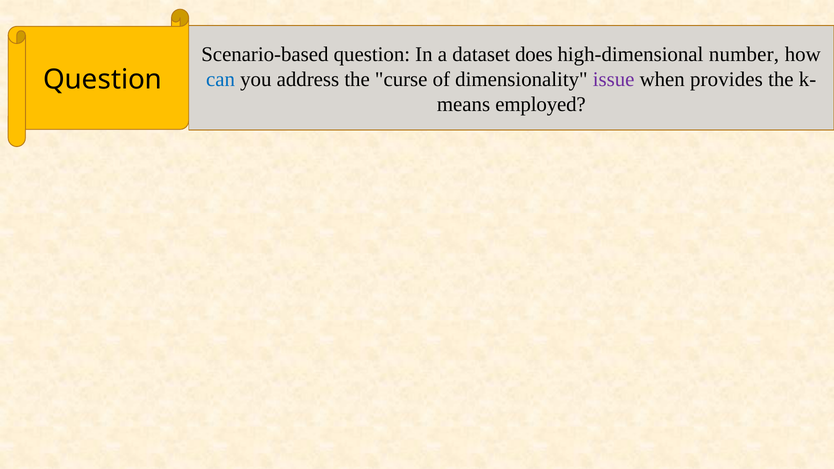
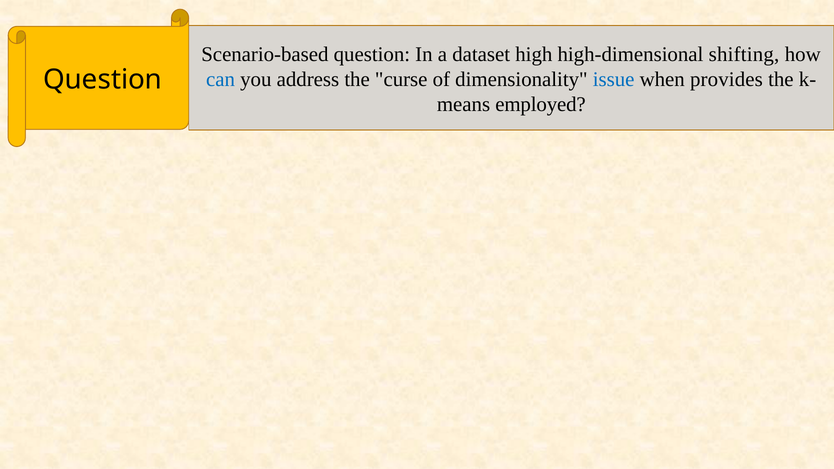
does: does -> high (534, 54)
number: number -> shifting (744, 54)
issue colour: purple -> blue (614, 79)
